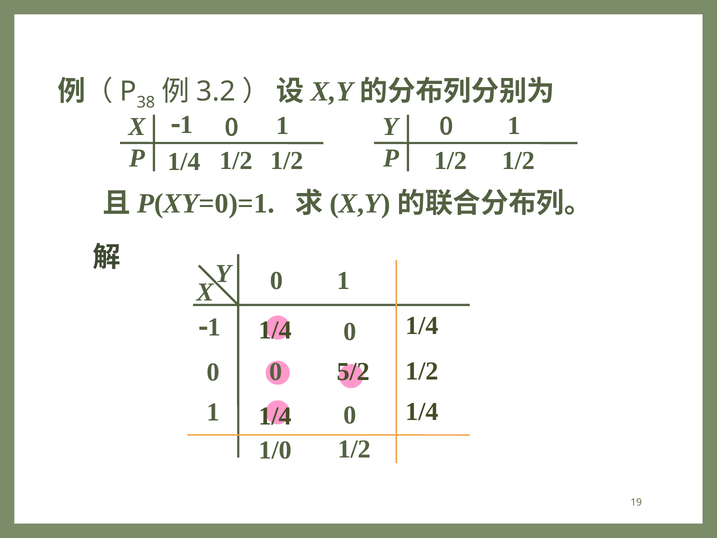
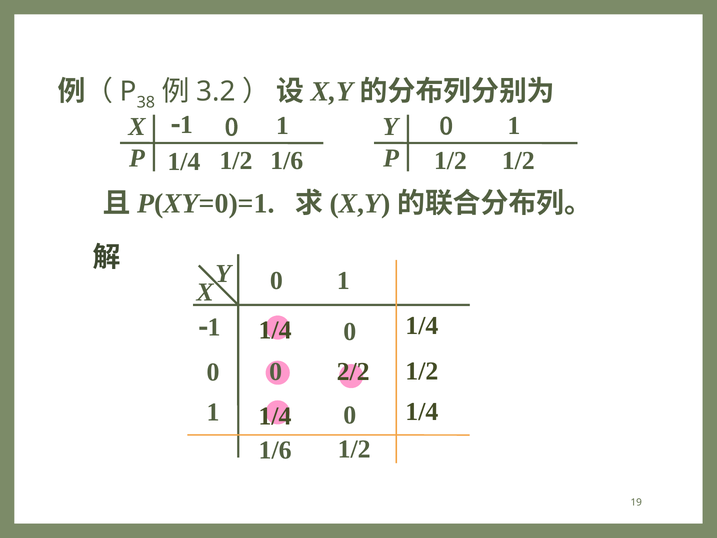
1/2: 1/2 -> 1/6 (287, 161)
5/2: 5/2 -> 2/2 (353, 372)
1/0: 1/0 -> 1/6 (275, 450)
